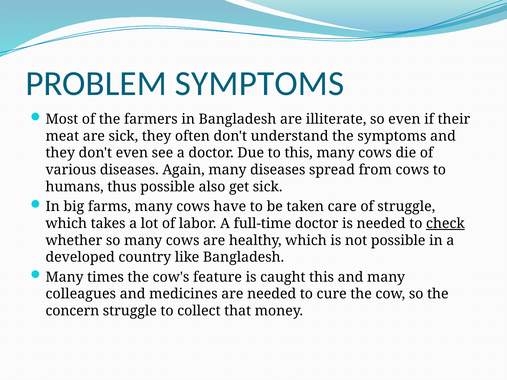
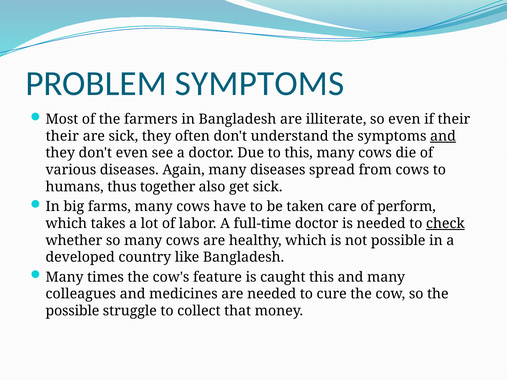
meat: meat -> their (62, 136)
and underline: none -> present (443, 136)
thus possible: possible -> together (168, 187)
of struggle: struggle -> perform (406, 207)
concern: concern -> possible (72, 311)
